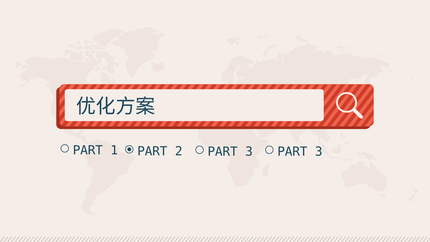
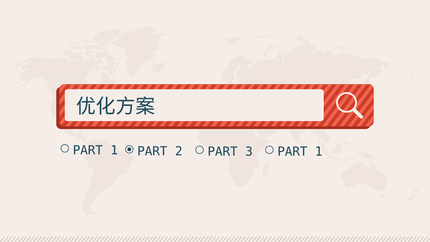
3 PART 3: 3 -> 1 (319, 152)
